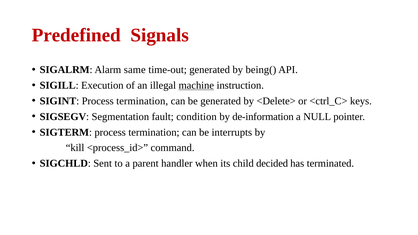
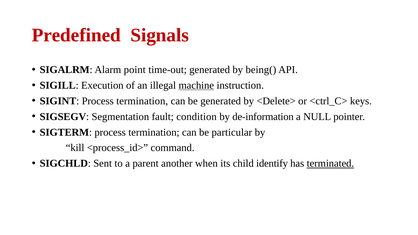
same: same -> point (135, 70)
interrupts: interrupts -> particular (232, 132)
handler: handler -> another (177, 164)
decided: decided -> identify (272, 164)
terminated underline: none -> present (330, 164)
